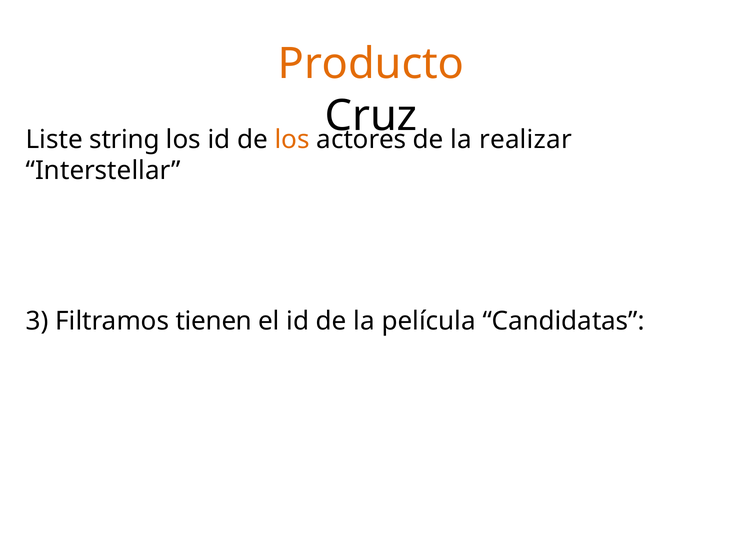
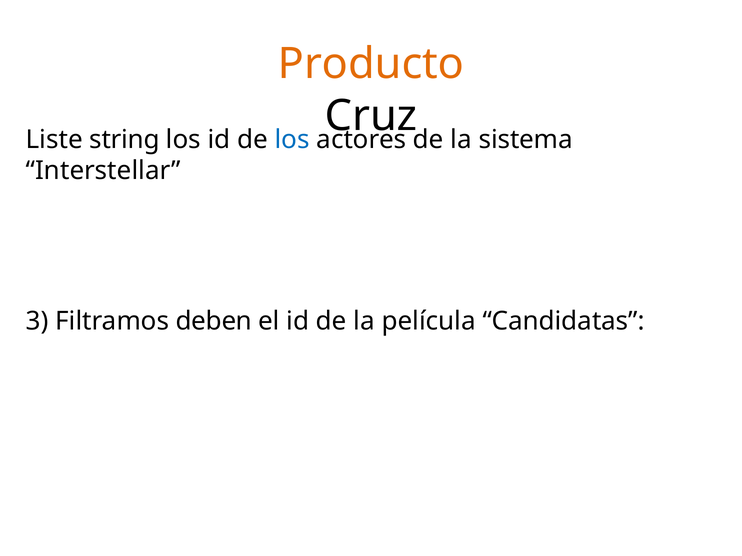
los colour: orange -> blue (292, 140)
realizar: realizar -> sistema (526, 140)
tienen: tienen -> deben (214, 321)
